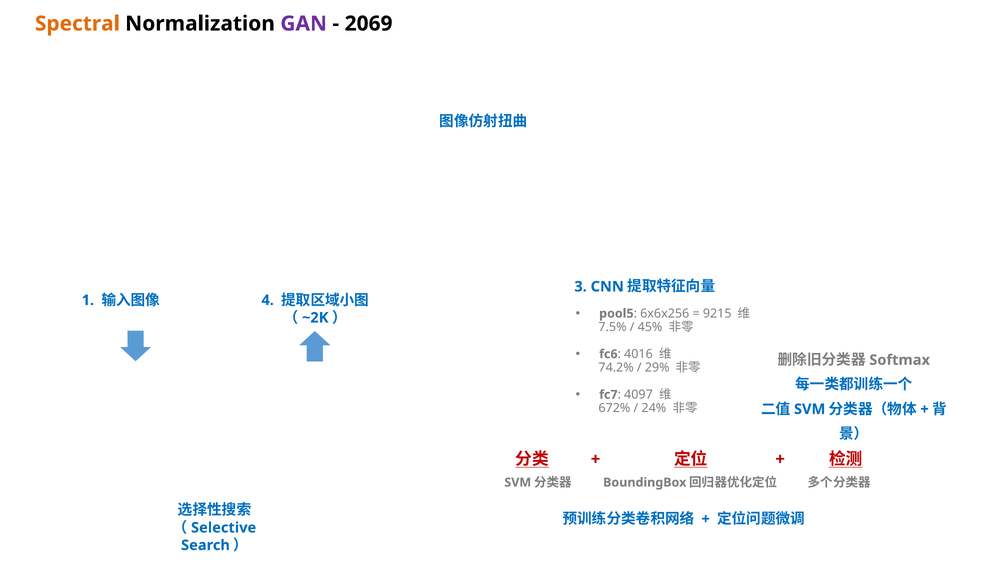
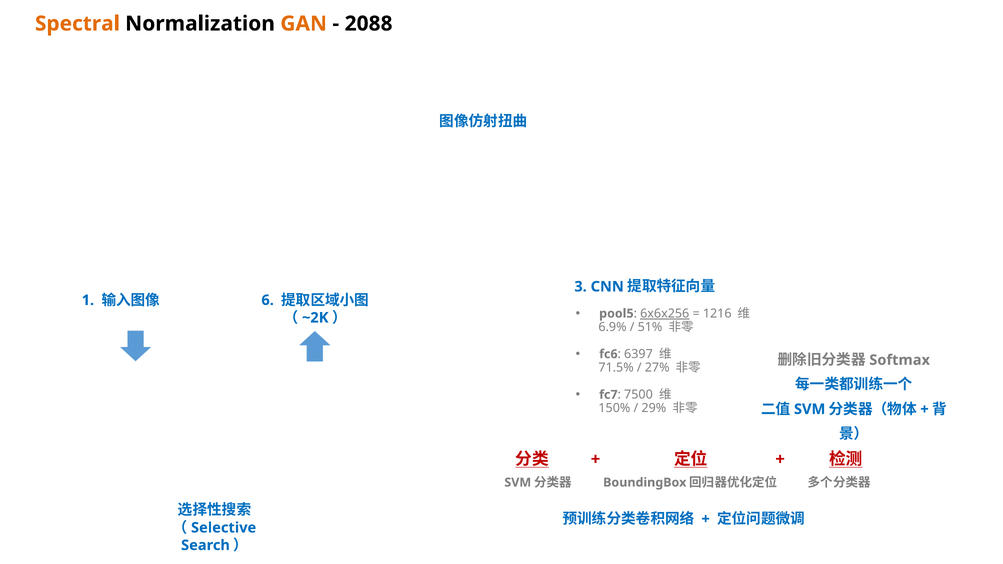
GAN colour: purple -> orange (304, 24)
2069: 2069 -> 2088 (369, 24)
4: 4 -> 6 (268, 300)
6x6x256 underline: none -> present (665, 314)
9215: 9215 -> 1216 (717, 314)
7.5%: 7.5% -> 6.9% (613, 327)
45%: 45% -> 51% (650, 327)
4016: 4016 -> 6397 (638, 354)
74.2%: 74.2% -> 71.5% (616, 368)
29%: 29% -> 27% (657, 368)
4097: 4097 -> 7500 (638, 395)
672%: 672% -> 150% (614, 408)
24%: 24% -> 29% (654, 408)
